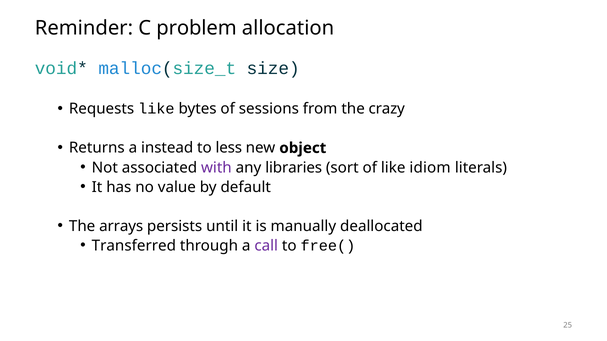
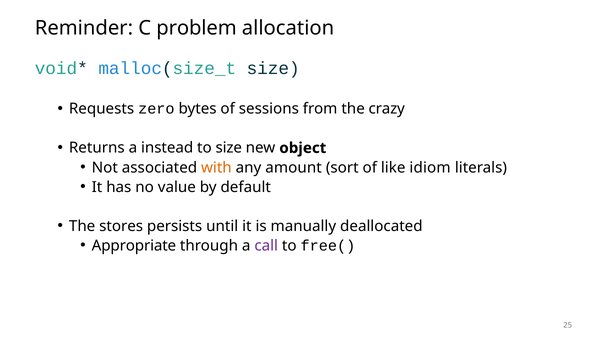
Requests like: like -> zero (156, 109)
to less: less -> size (229, 148)
with colour: purple -> orange (216, 168)
libraries: libraries -> amount (294, 168)
arrays: arrays -> stores (121, 226)
Transferred: Transferred -> Appropriate (134, 246)
